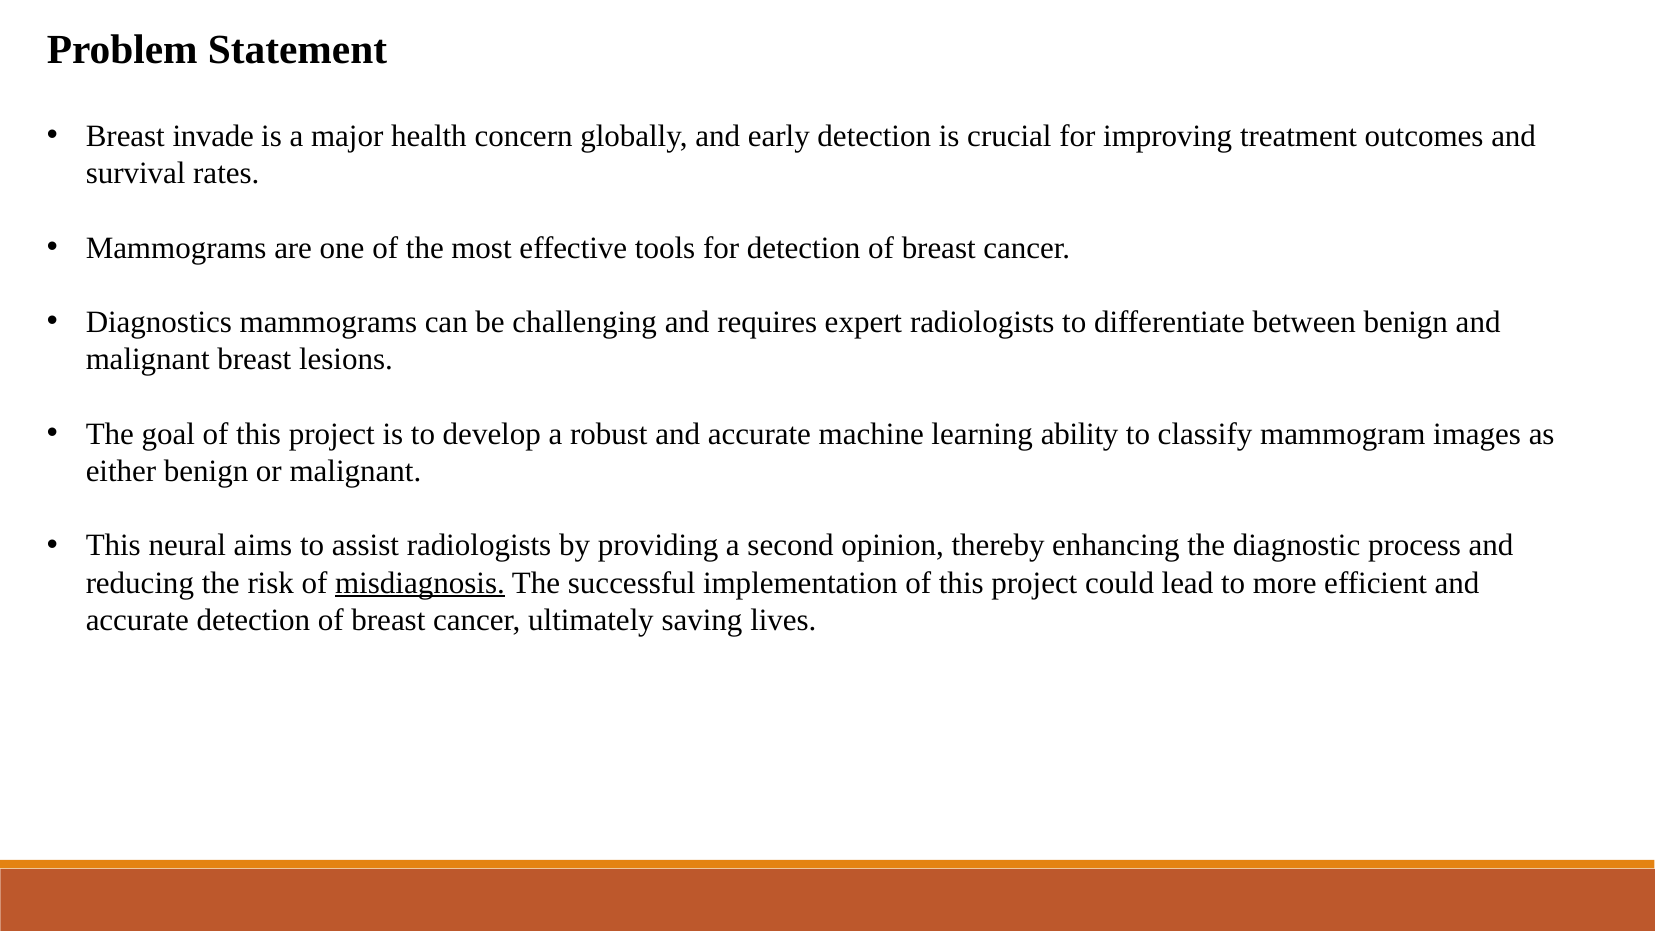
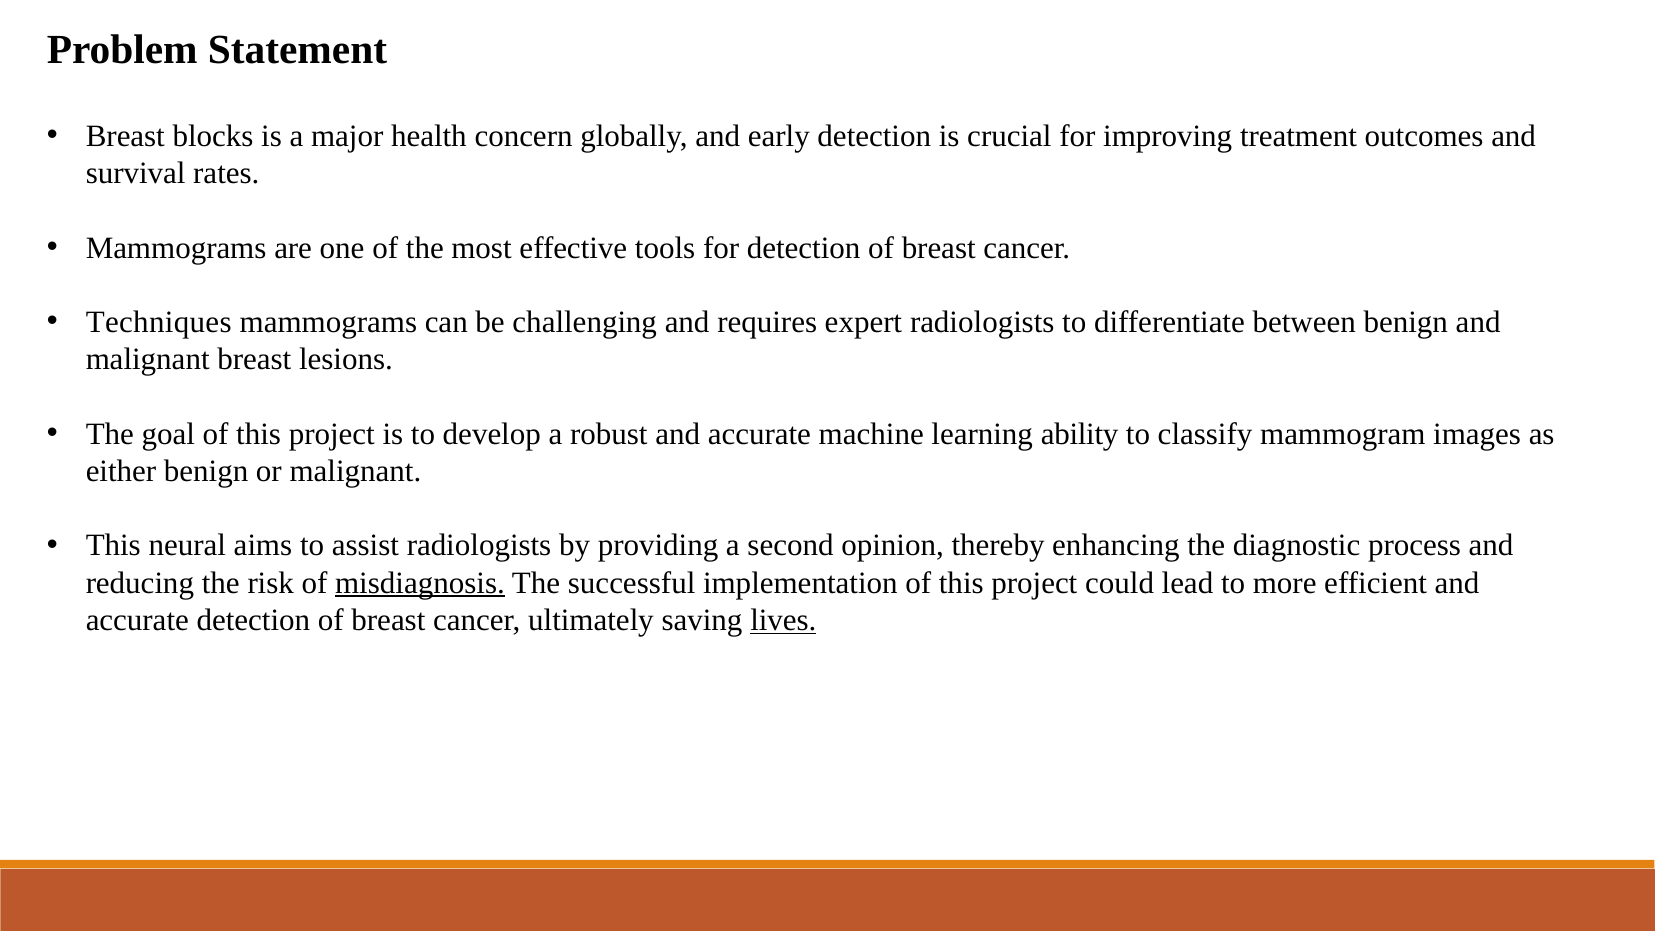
invade: invade -> blocks (213, 136)
Diagnostics: Diagnostics -> Techniques (159, 322)
lives underline: none -> present (783, 620)
